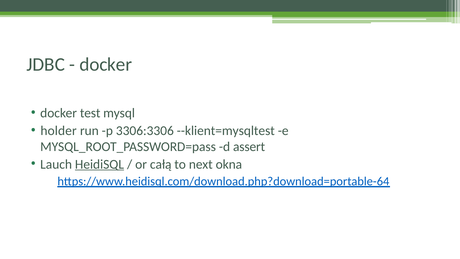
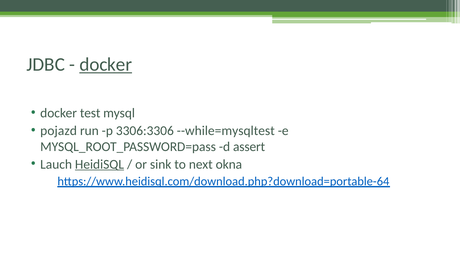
docker underline: none -> present (106, 65)
holder: holder -> pojazd (59, 131)
--klient=mysqltest: --klient=mysqltest -> --while=mysqltest (226, 131)
całą: całą -> sink (161, 164)
